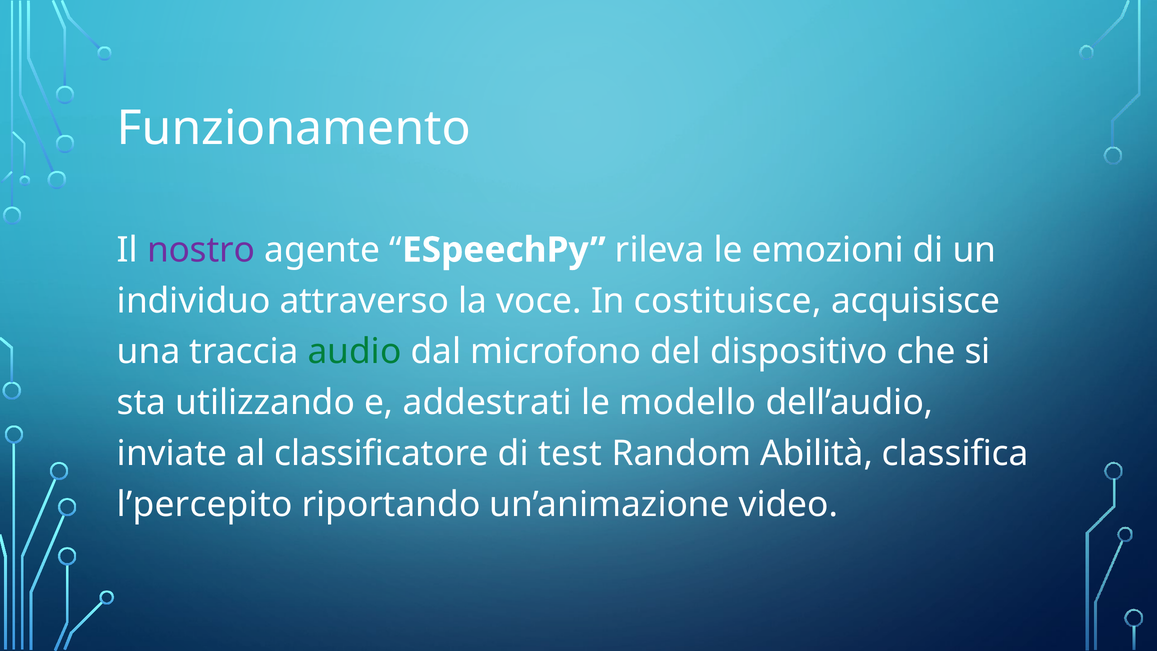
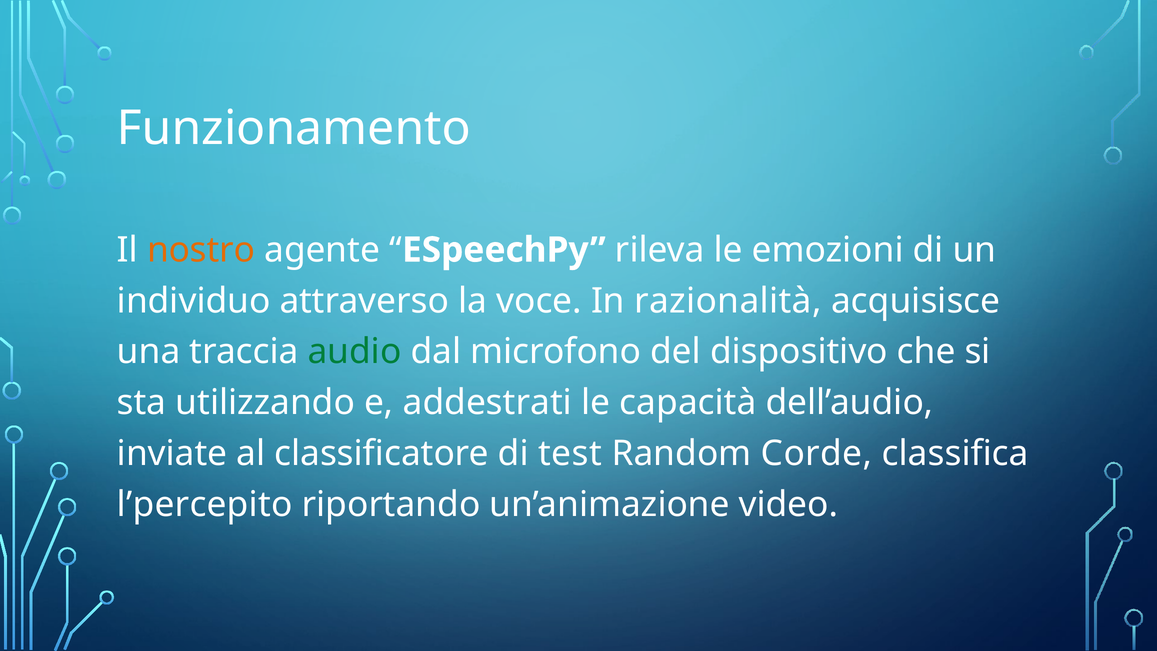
nostro colour: purple -> orange (201, 250)
costituisce: costituisce -> razionalità (728, 301)
modello: modello -> capacità (688, 403)
Abilità: Abilità -> Corde (816, 453)
